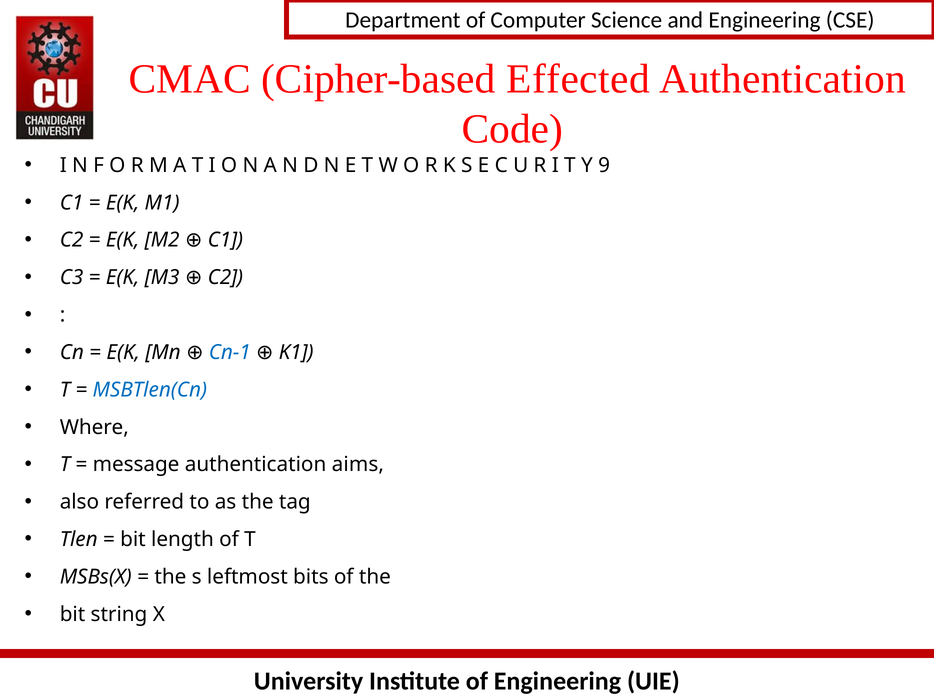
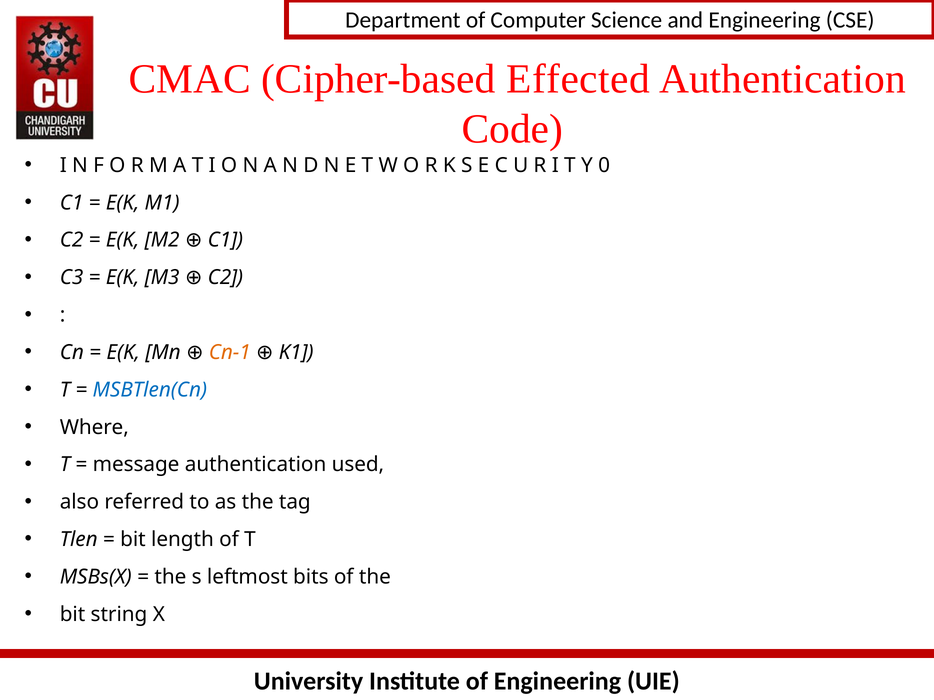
9: 9 -> 0 (604, 165)
Cn-1 colour: blue -> orange (230, 353)
aims: aims -> used (358, 465)
